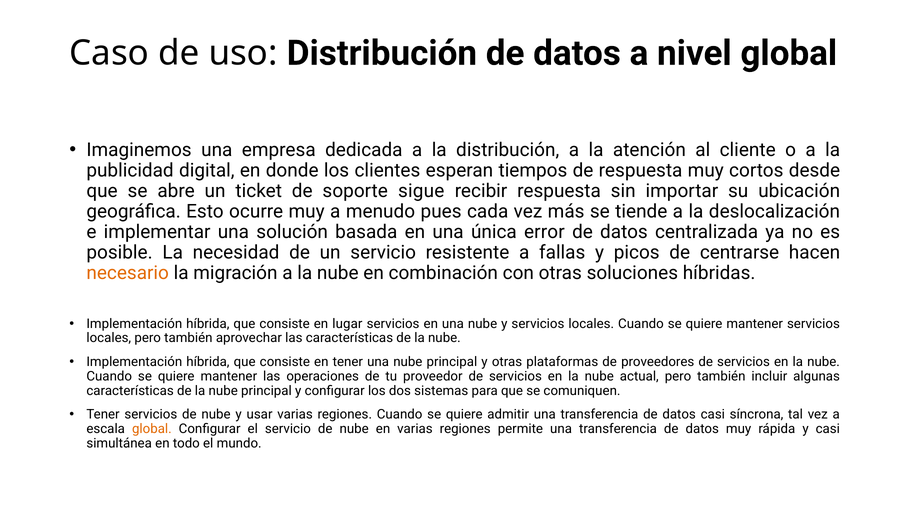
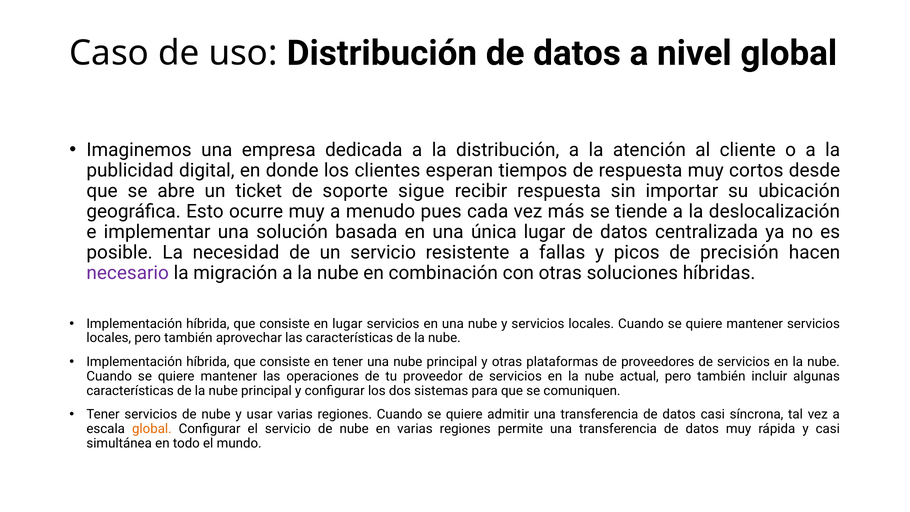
única error: error -> lugar (545, 232)
centrarse: centrarse -> precisión (739, 252)
necesario colour: orange -> purple (128, 273)
